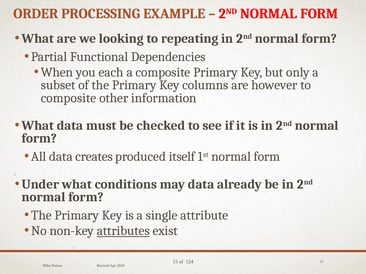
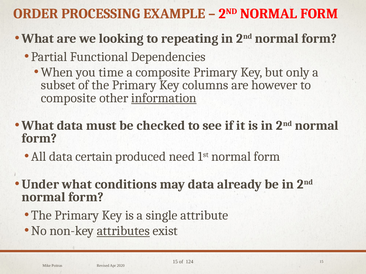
each: each -> time (111, 72)
information underline: none -> present (164, 98)
creates: creates -> certain (94, 157)
itself: itself -> need (182, 157)
